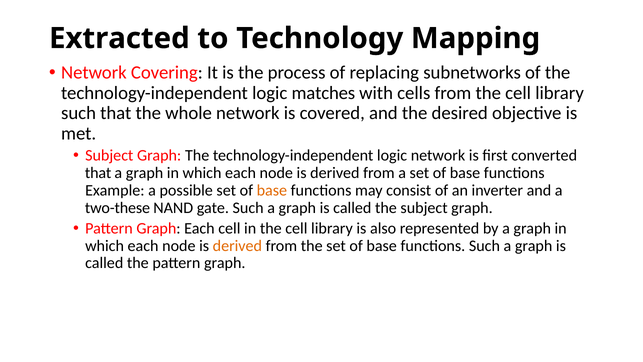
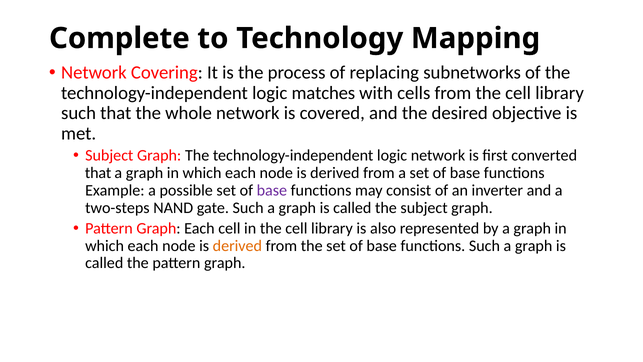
Extracted: Extracted -> Complete (119, 38)
base colour: orange -> purple (272, 190)
two-these: two-these -> two-steps (117, 208)
